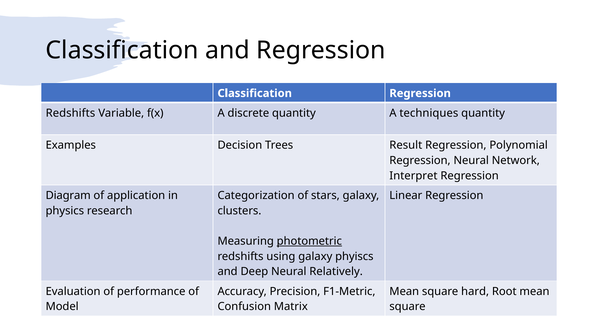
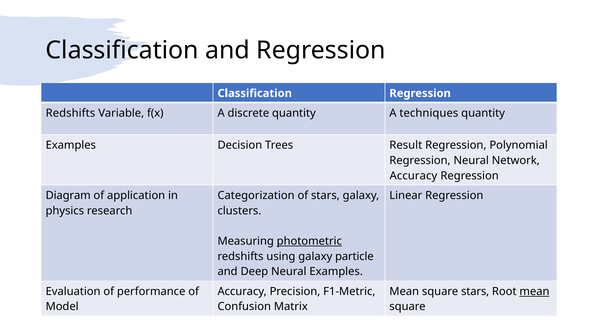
Interpret: Interpret -> Accuracy (413, 176)
phyiscs: phyiscs -> particle (354, 257)
Neural Relatively: Relatively -> Examples (336, 272)
square hard: hard -> stars (475, 292)
mean underline: none -> present (534, 292)
